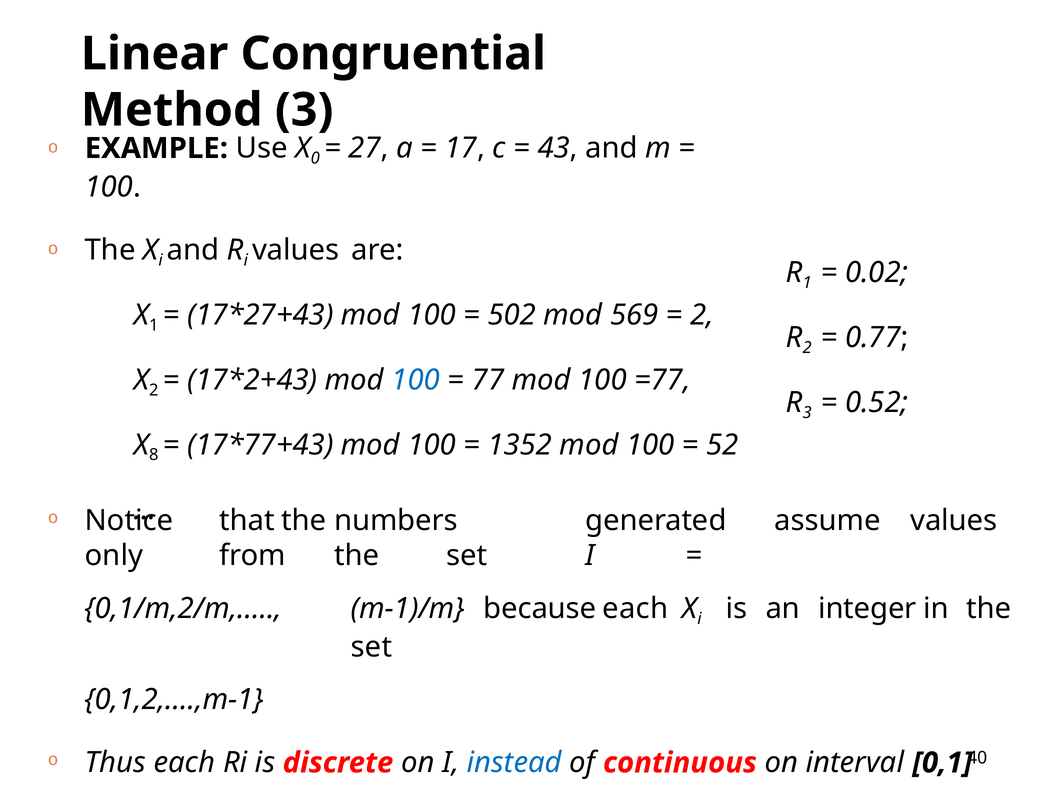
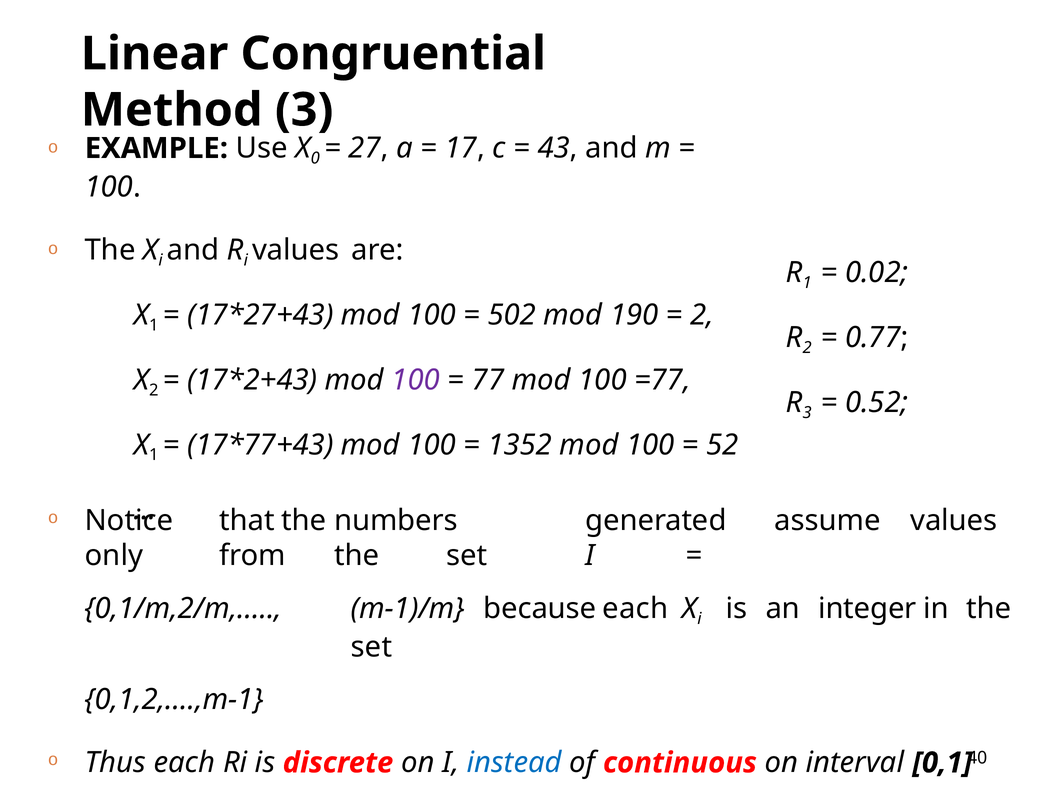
569: 569 -> 190 (634, 315)
100 colour: blue -> purple (416, 380)
8: 8 -> 1 (154, 455)
